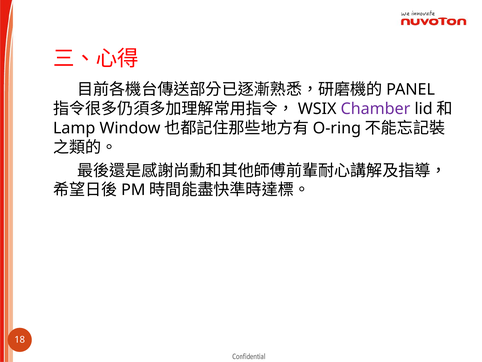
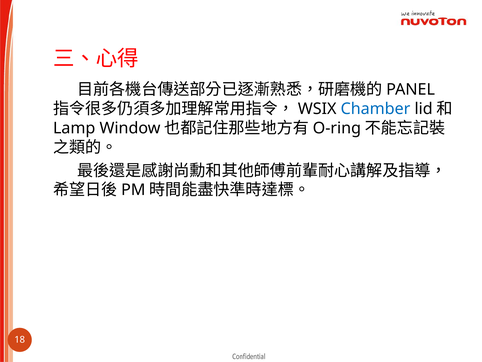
Chamber colour: purple -> blue (375, 109)
